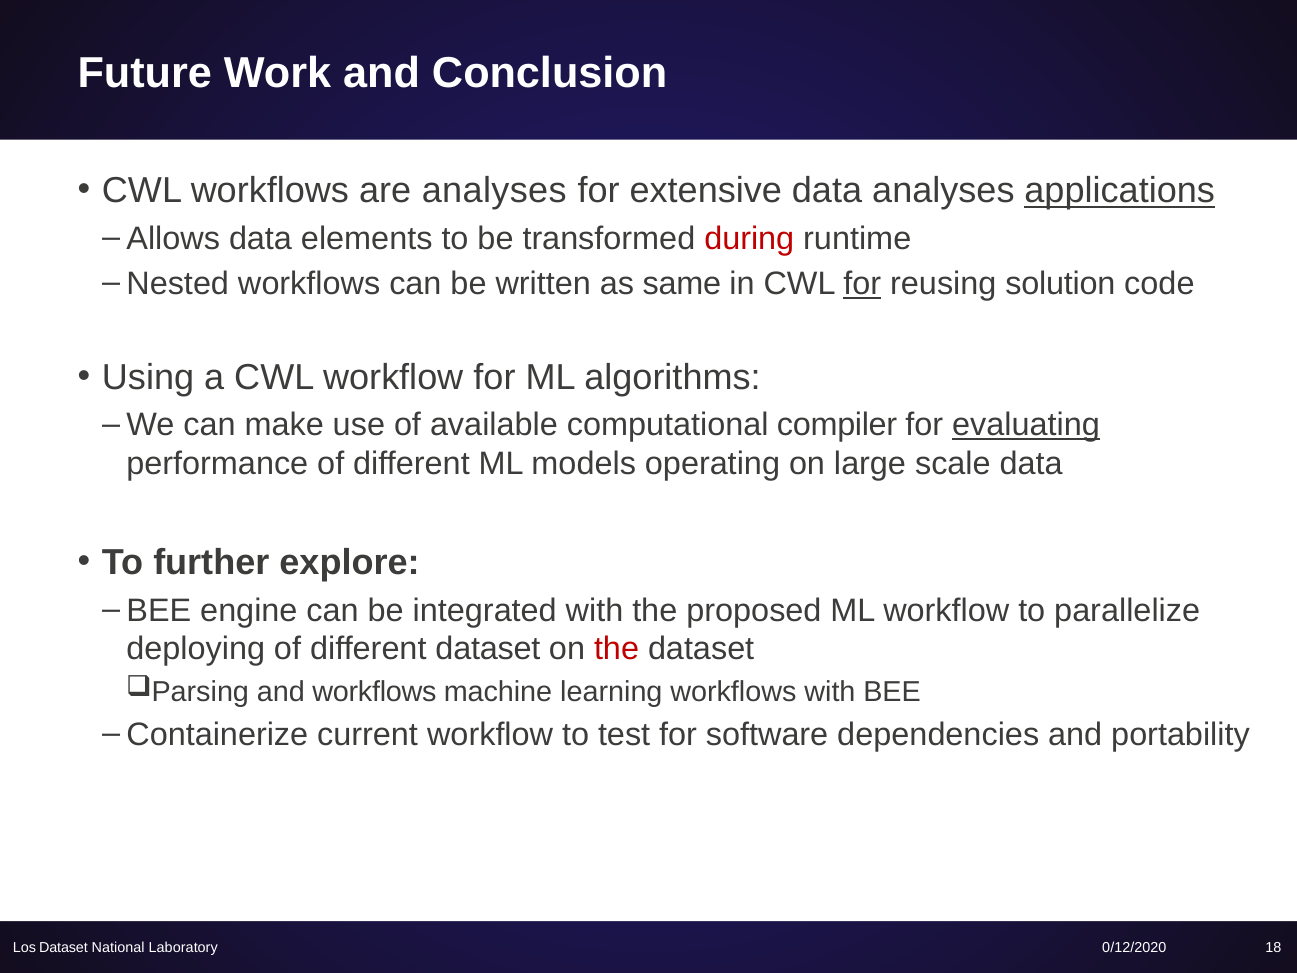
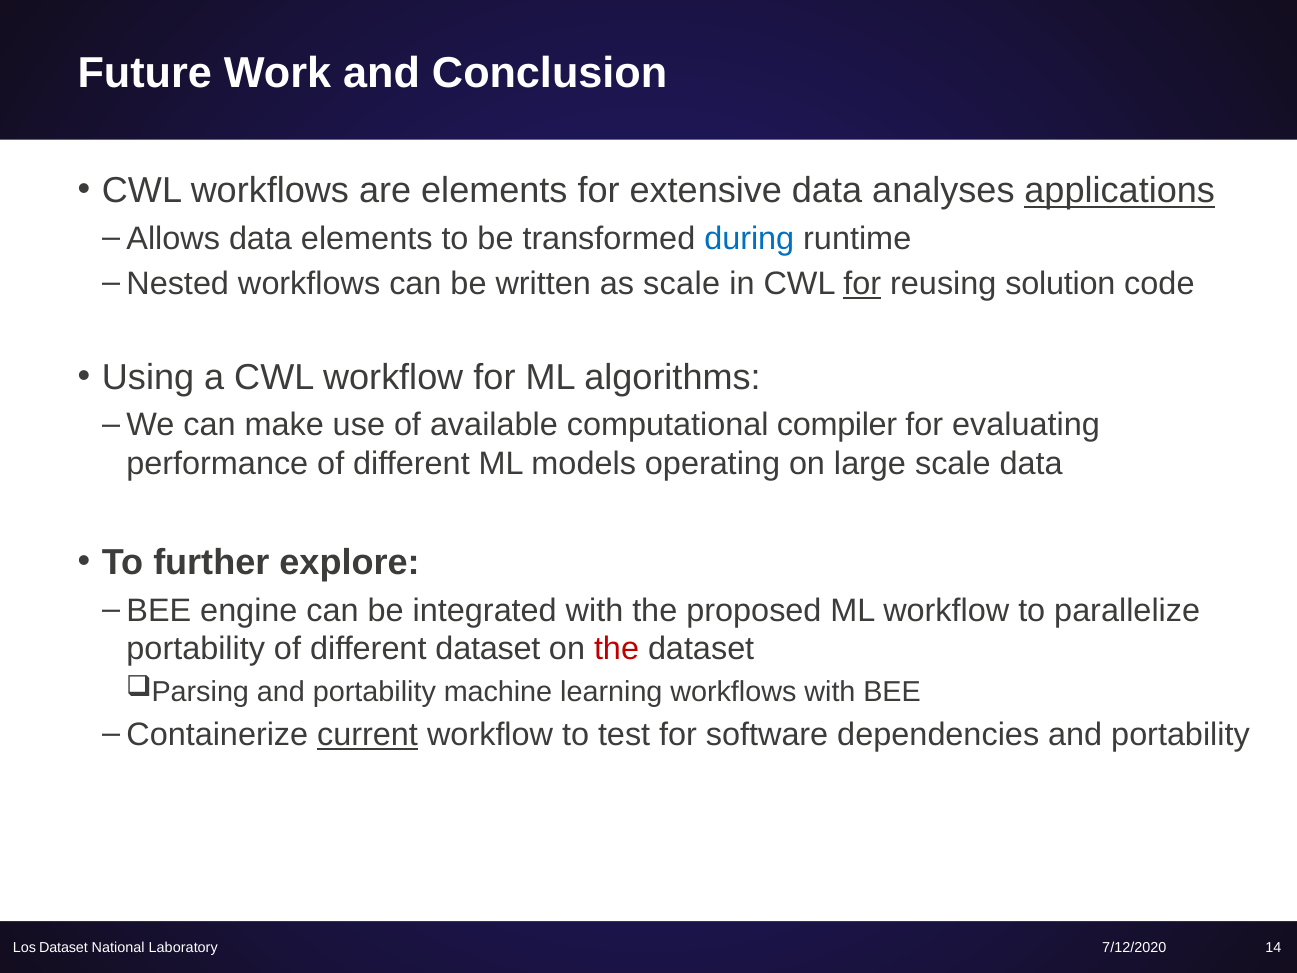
are analyses: analyses -> elements (494, 191)
during colour: red -> blue (749, 238)
as same: same -> scale (682, 284)
evaluating underline: present -> none (1026, 425)
deploying: deploying -> portability (196, 649)
workflows: workflows -> portability (374, 691)
current underline: none -> present (368, 735)
0/12/2020: 0/12/2020 -> 7/12/2020 (1134, 948)
18: 18 -> 14 (1273, 948)
